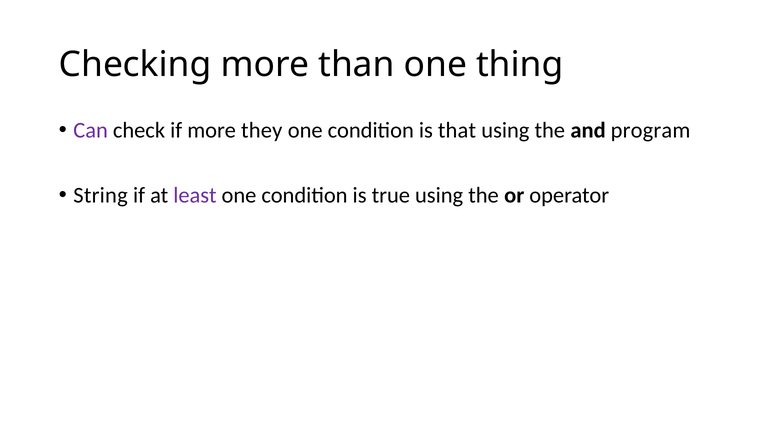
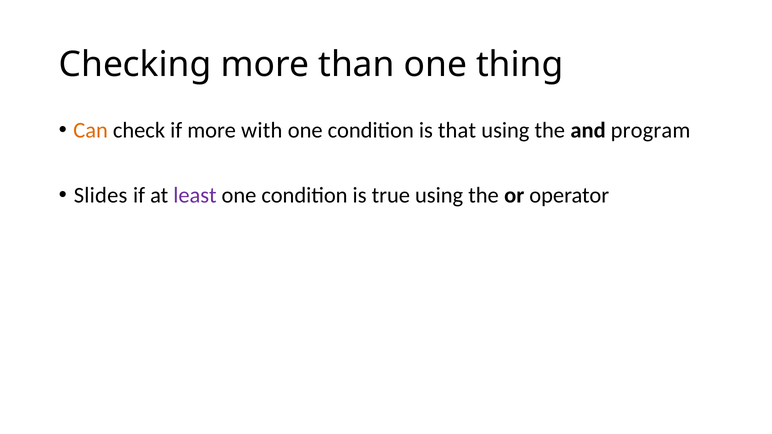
Can colour: purple -> orange (91, 131)
they: they -> with (262, 131)
String: String -> Slides (101, 195)
